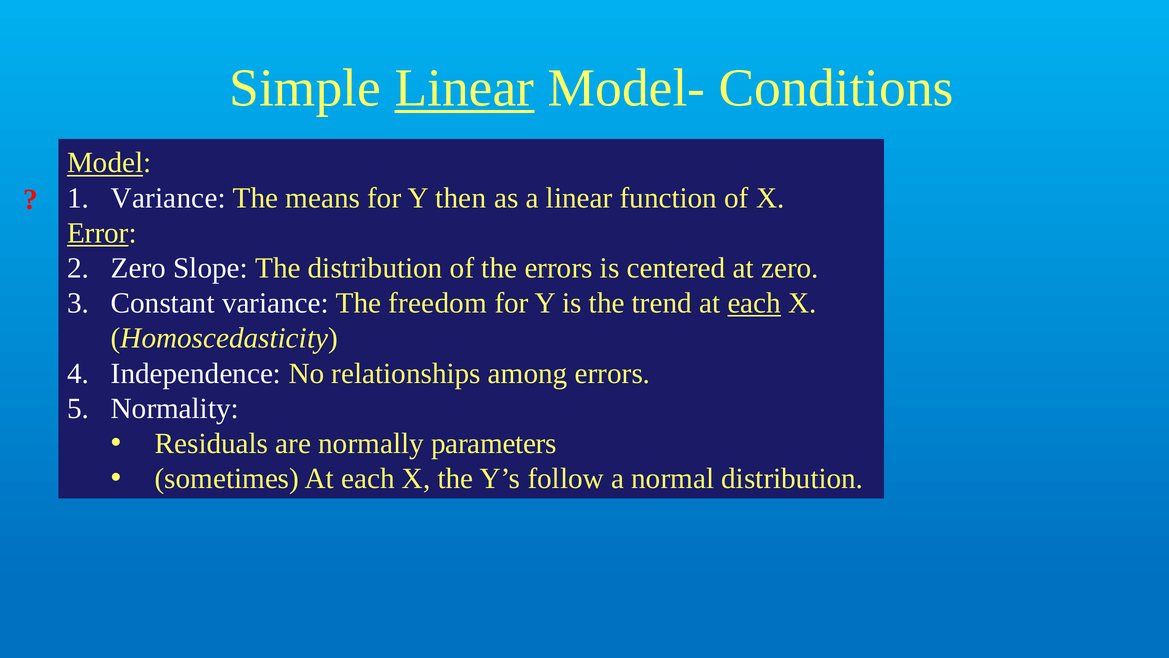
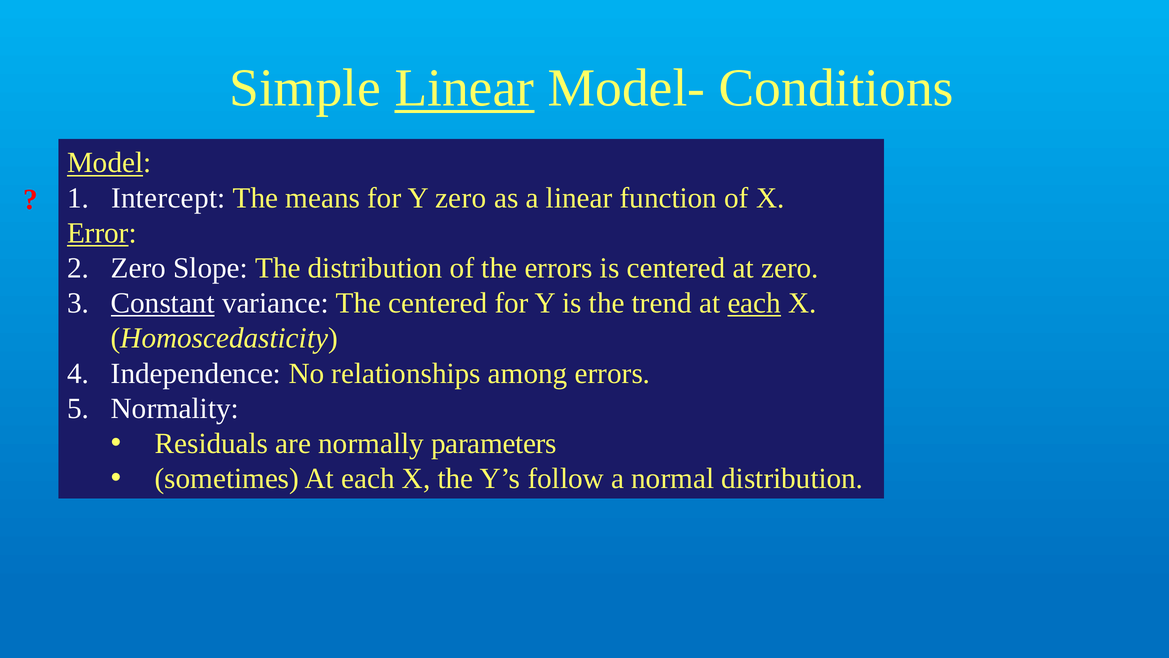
Variance: Variance -> Intercept (168, 198)
Y then: then -> zero (461, 198)
Constant underline: none -> present (163, 303)
The freedom: freedom -> centered (438, 303)
